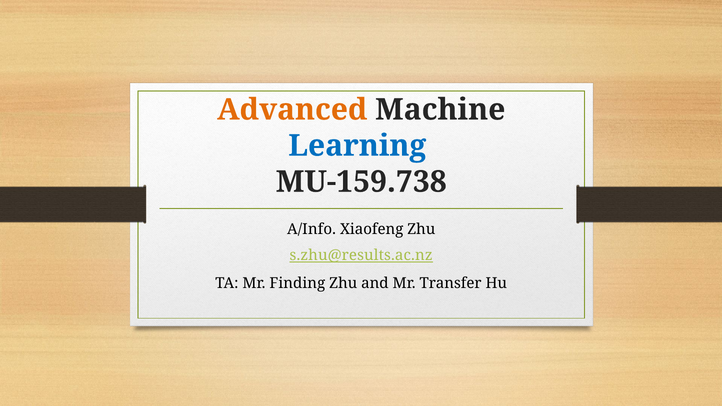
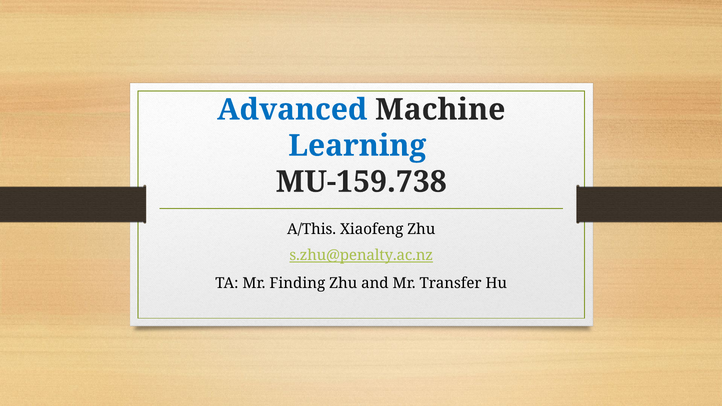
Advanced colour: orange -> blue (292, 110)
A/Info: A/Info -> A/This (312, 229)
s.zhu@results.ac.nz: s.zhu@results.ac.nz -> s.zhu@penalty.ac.nz (361, 255)
